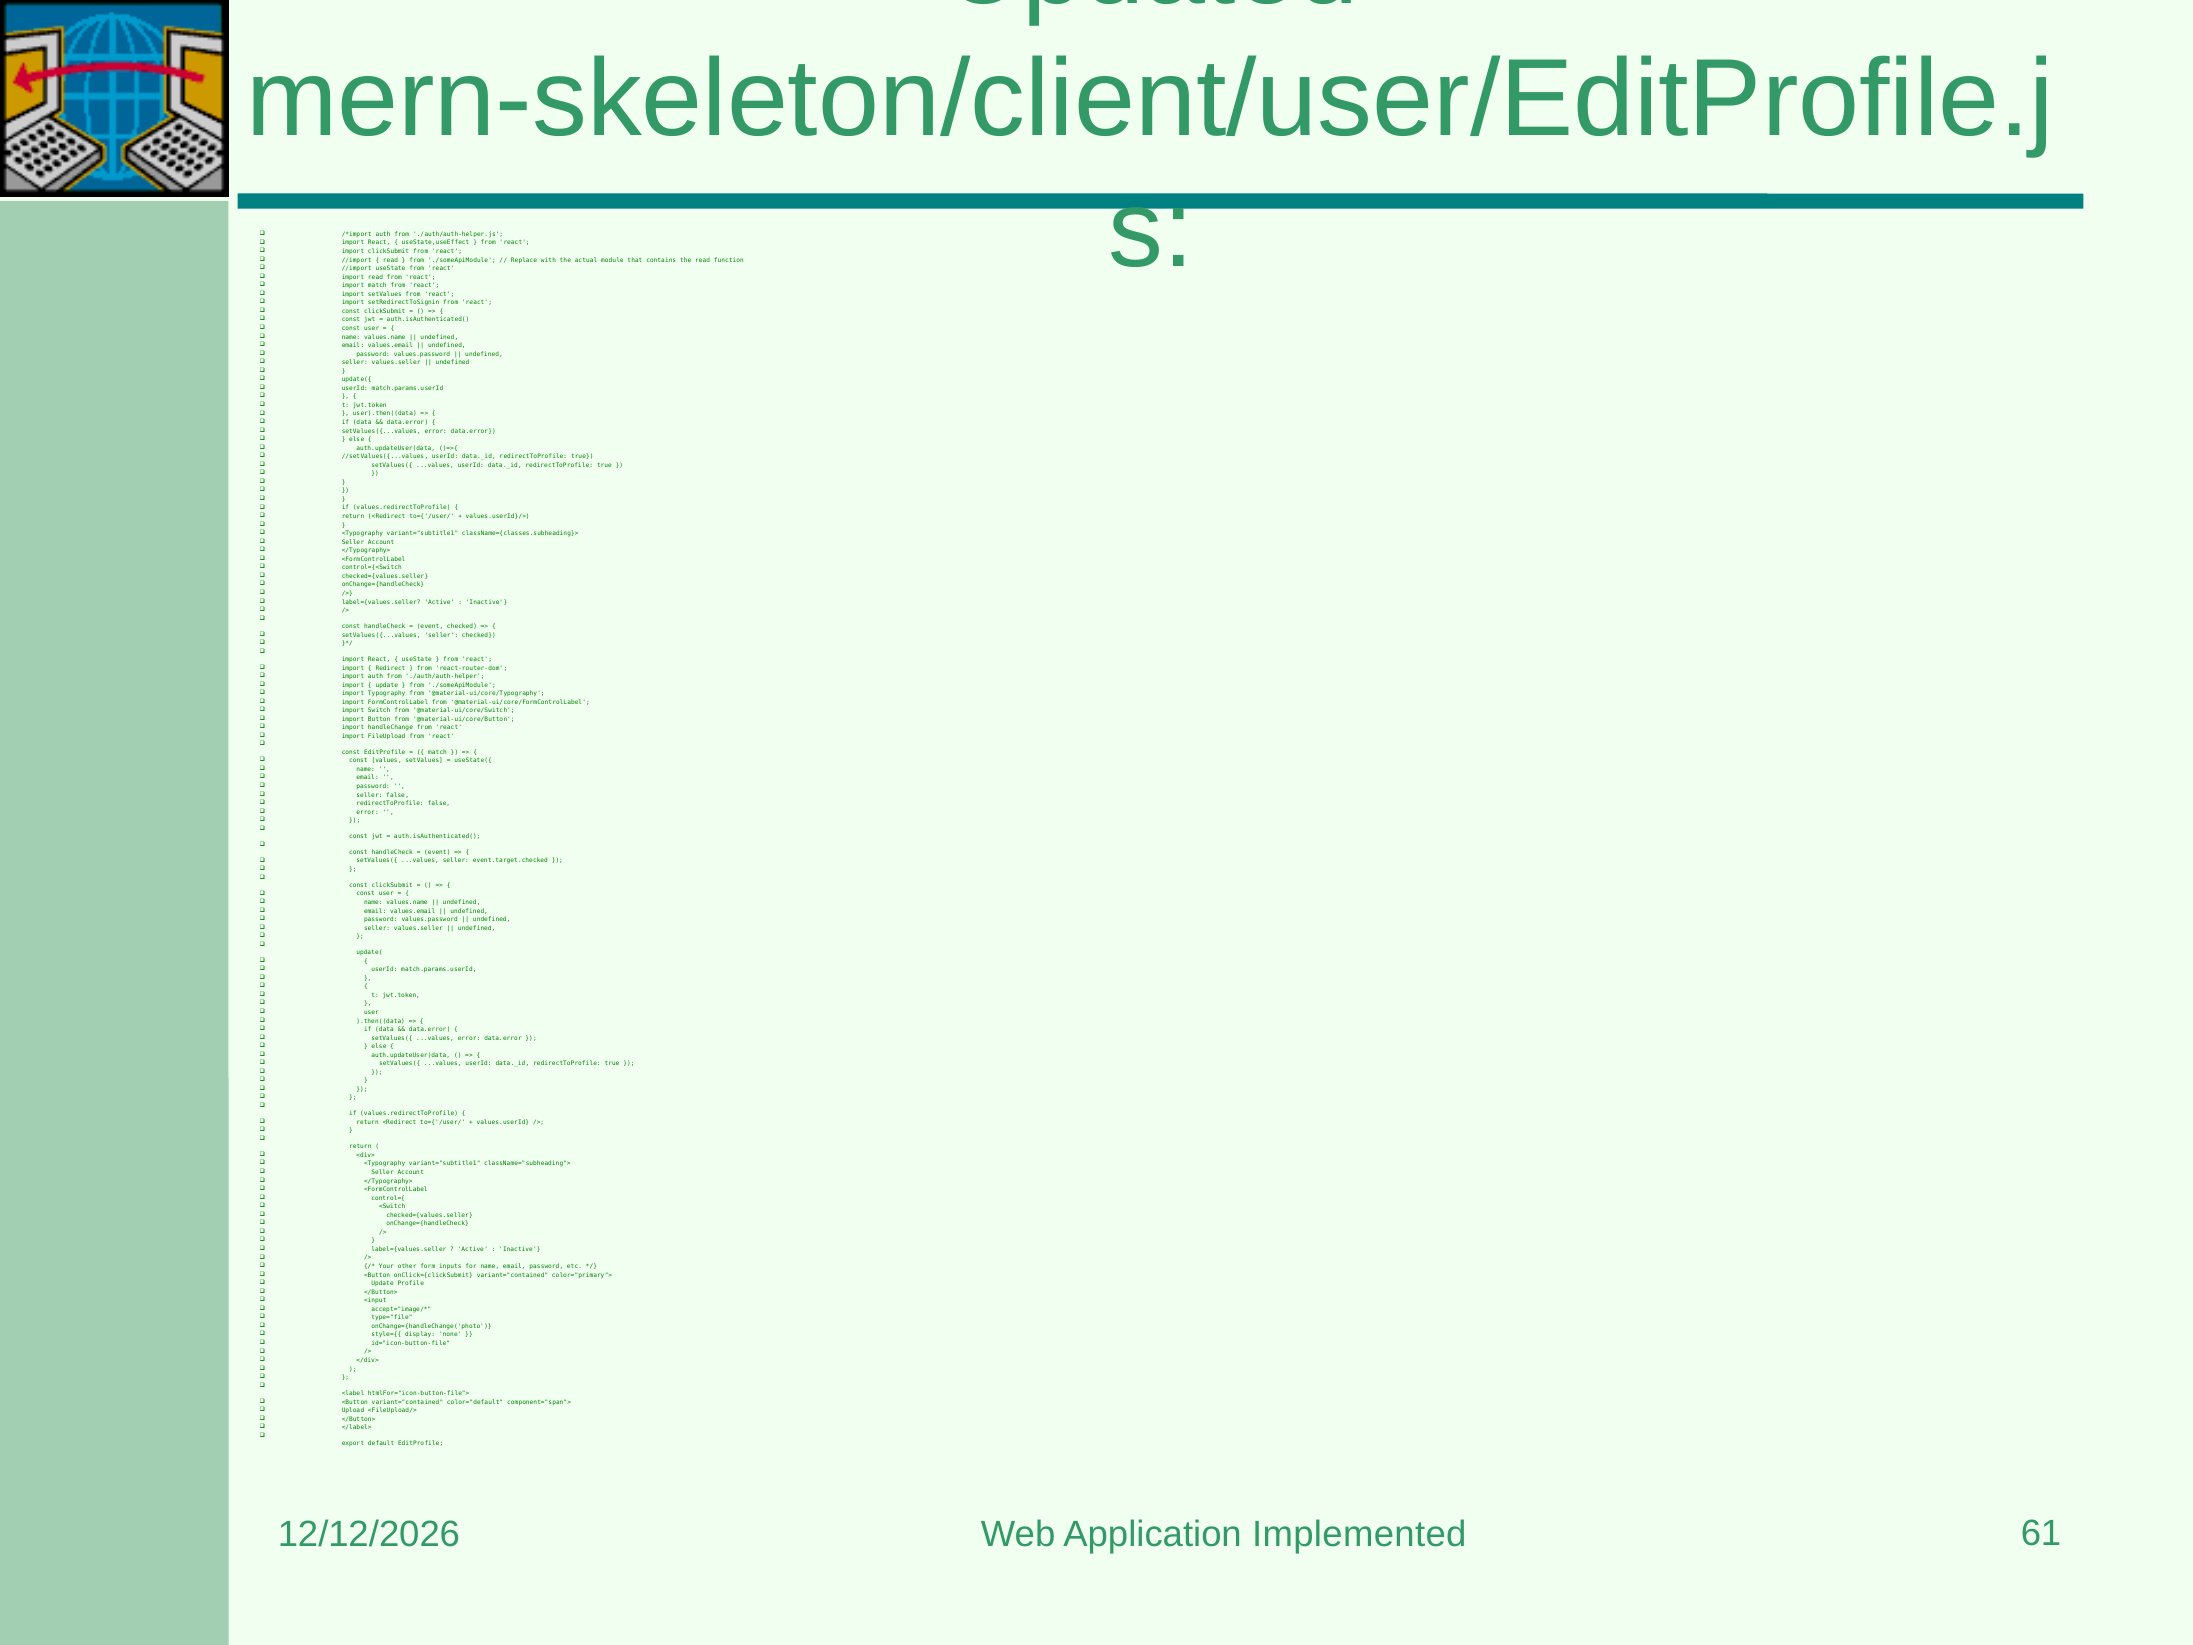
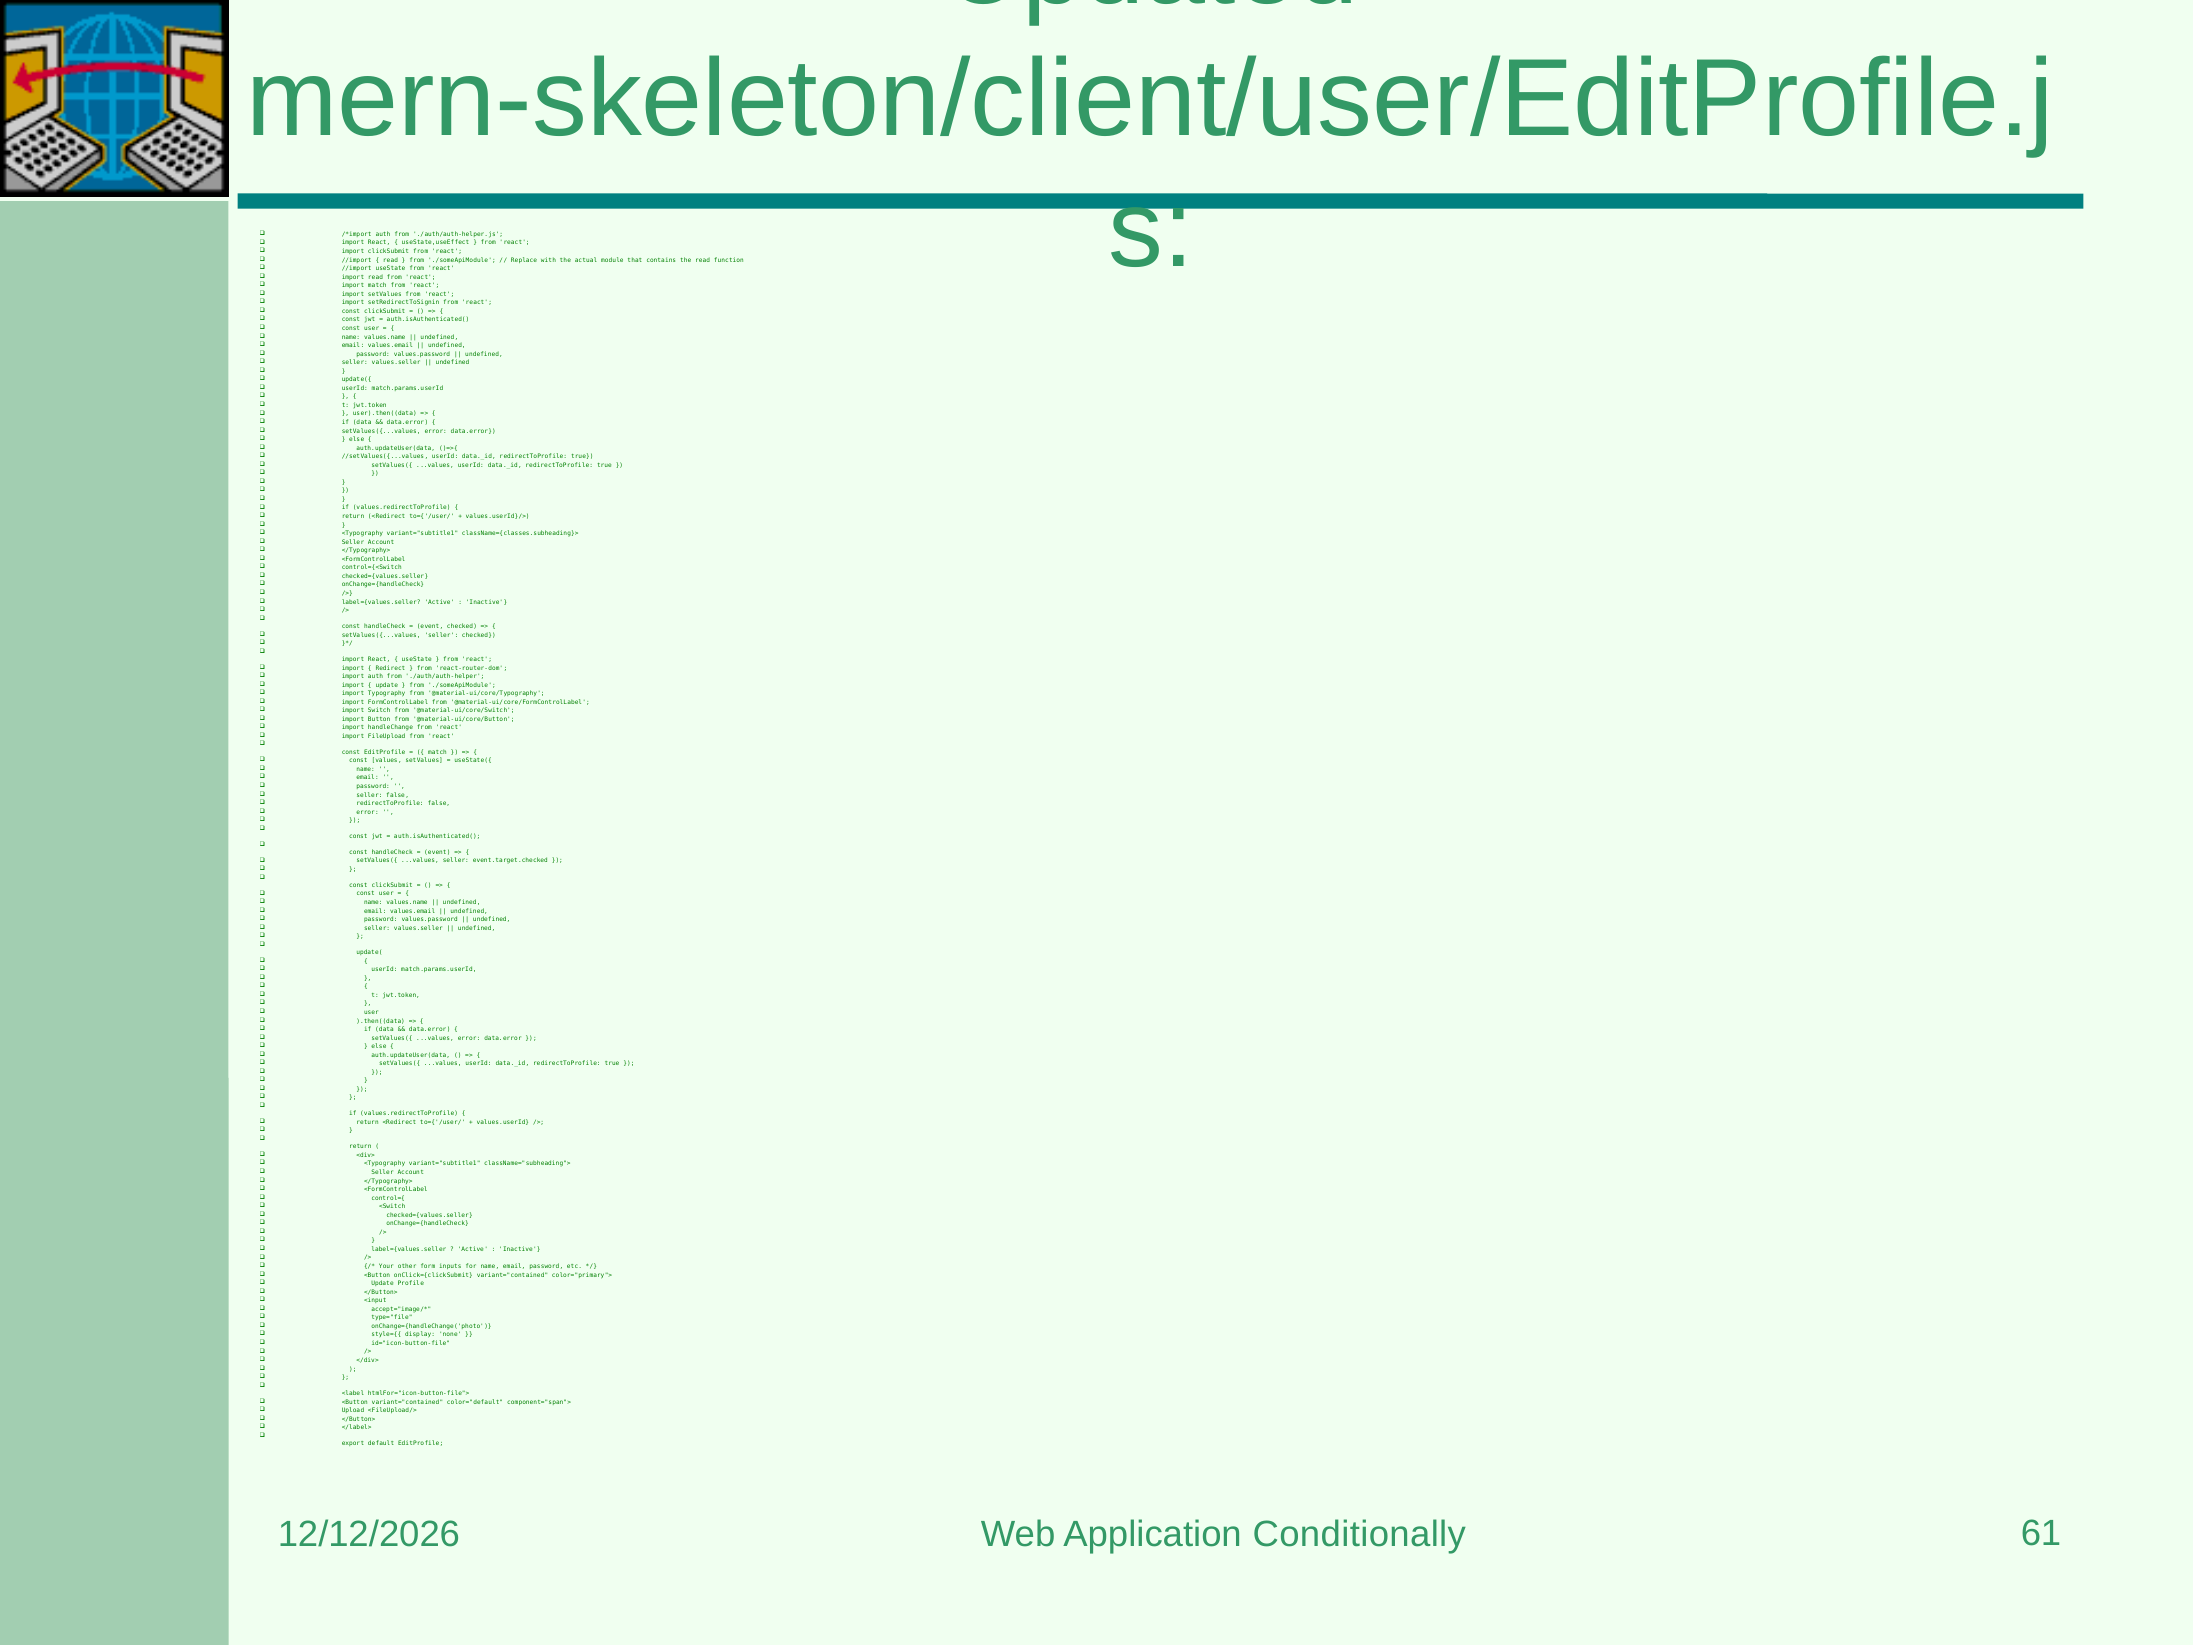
Implemented: Implemented -> Conditionally (1359, 1534)
